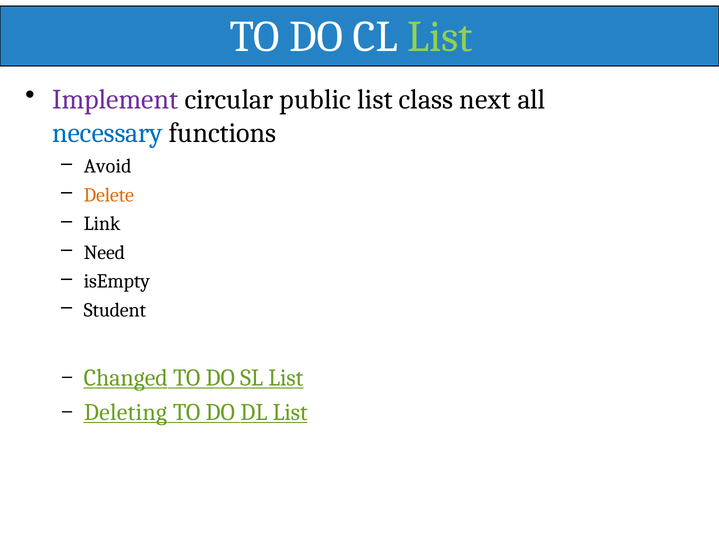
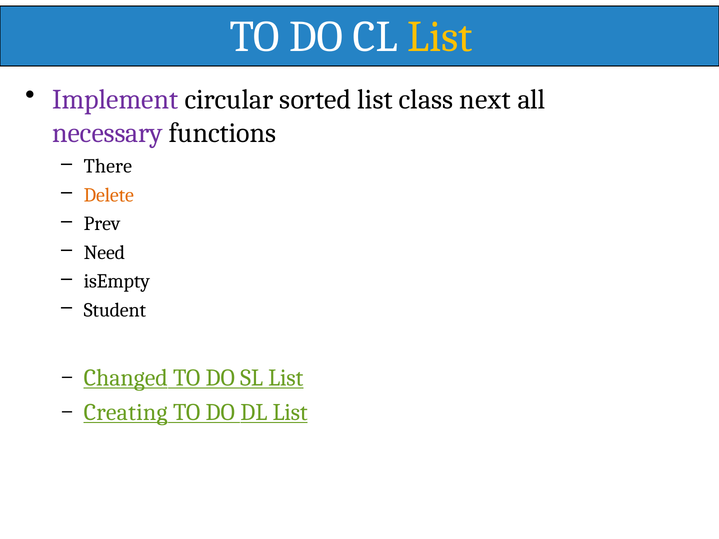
List colour: light green -> yellow (440, 37)
public: public -> sorted (315, 99)
necessary colour: blue -> purple (108, 133)
Avoid: Avoid -> There (108, 166)
Link: Link -> Prev (102, 224)
Deleting: Deleting -> Creating (126, 412)
